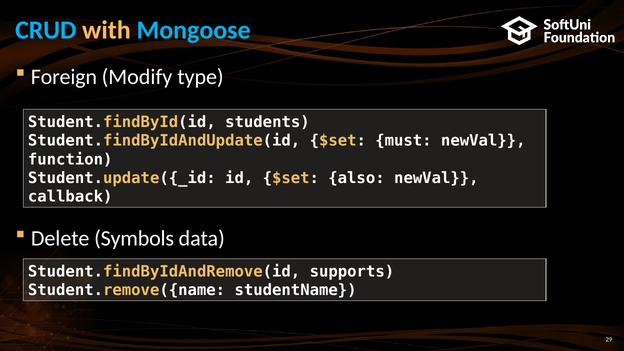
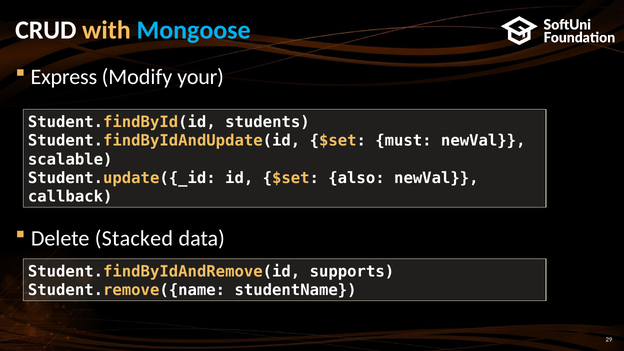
CRUD colour: light blue -> white (46, 30)
Foreign: Foreign -> Express (64, 77)
type: type -> your (201, 77)
function: function -> scalable (70, 159)
Symbols: Symbols -> Stacked (134, 239)
